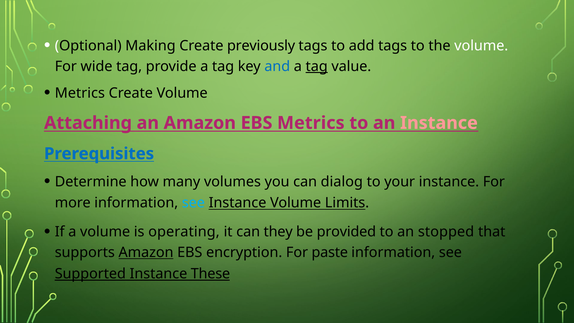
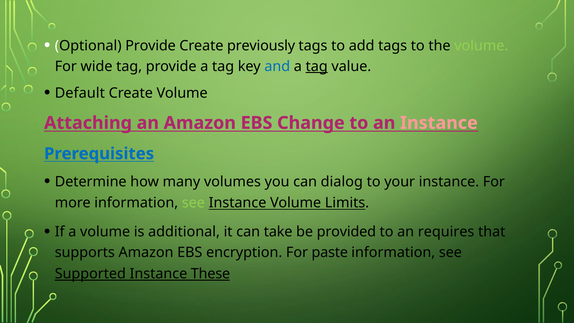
Optional Making: Making -> Provide (151, 46)
volume colour: white -> light green (481, 46)
Metrics: Metrics -> Default (80, 93)
EBS Metrics: Metrics -> Change (311, 123)
see colour: light blue -> light green (193, 203)
operating: operating -> additional (184, 232)
they: they -> take (278, 232)
stopped: stopped -> requires (446, 232)
Amazon underline: present -> none (146, 252)
